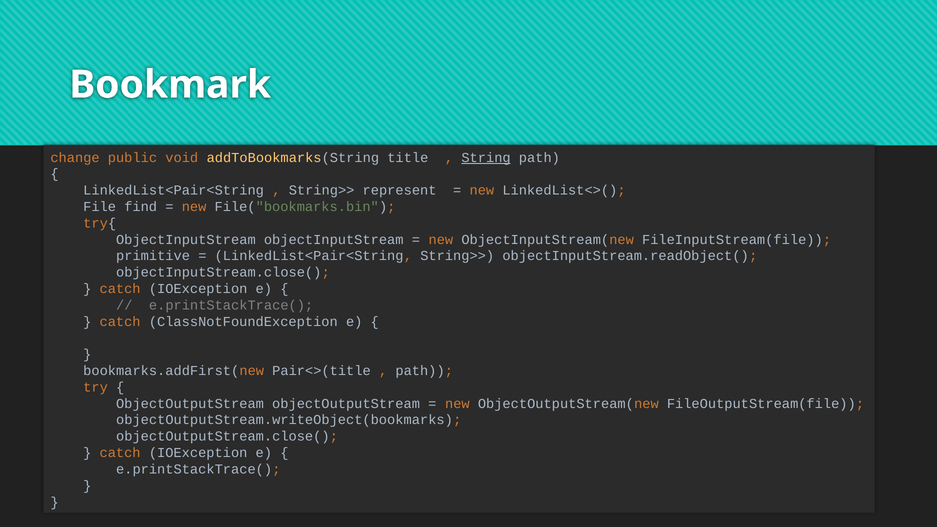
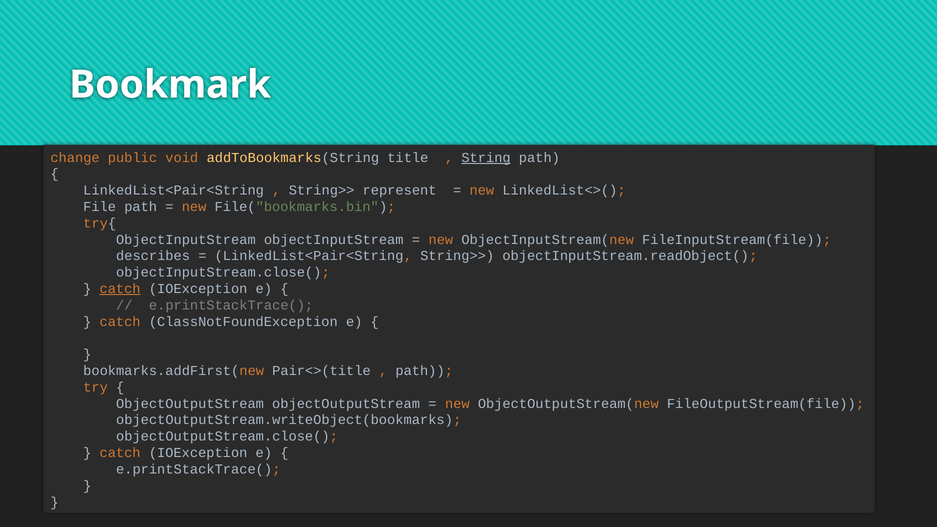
File find: find -> path (141, 207)
primitive: primitive -> describes (153, 256)
catch underline: none -> present (120, 289)
